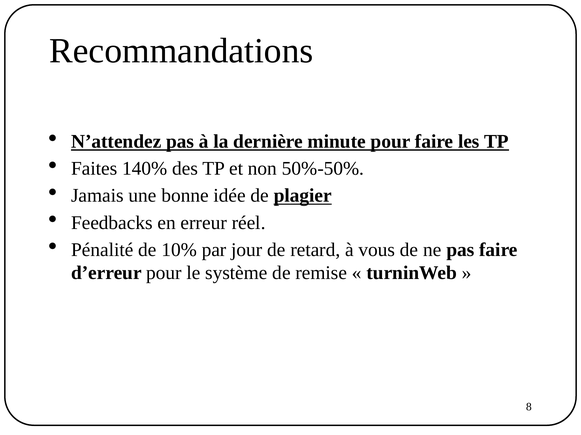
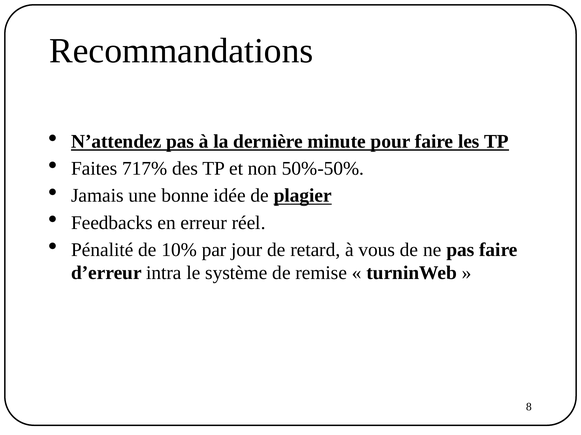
140%: 140% -> 717% (145, 169)
d’erreur pour: pour -> intra (164, 273)
